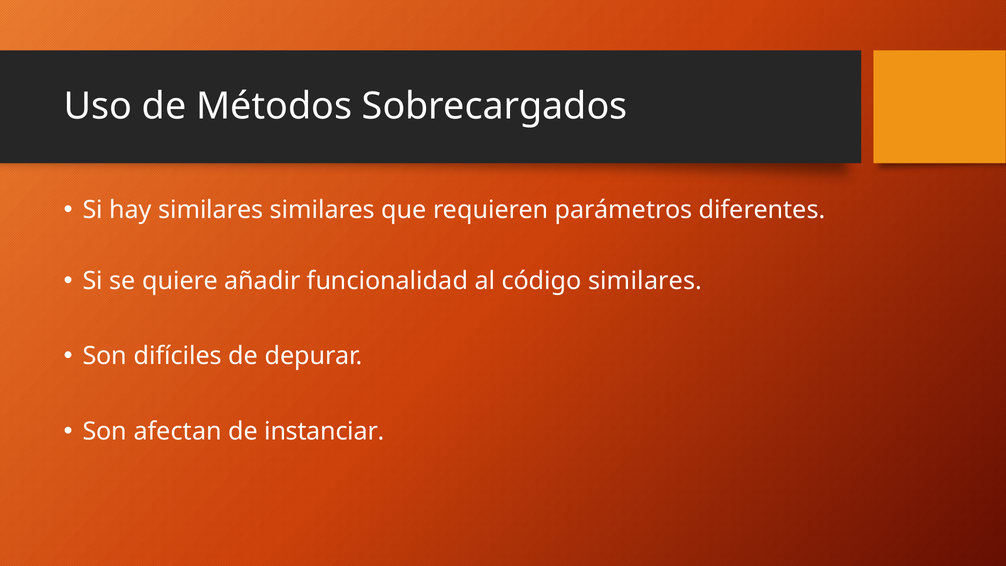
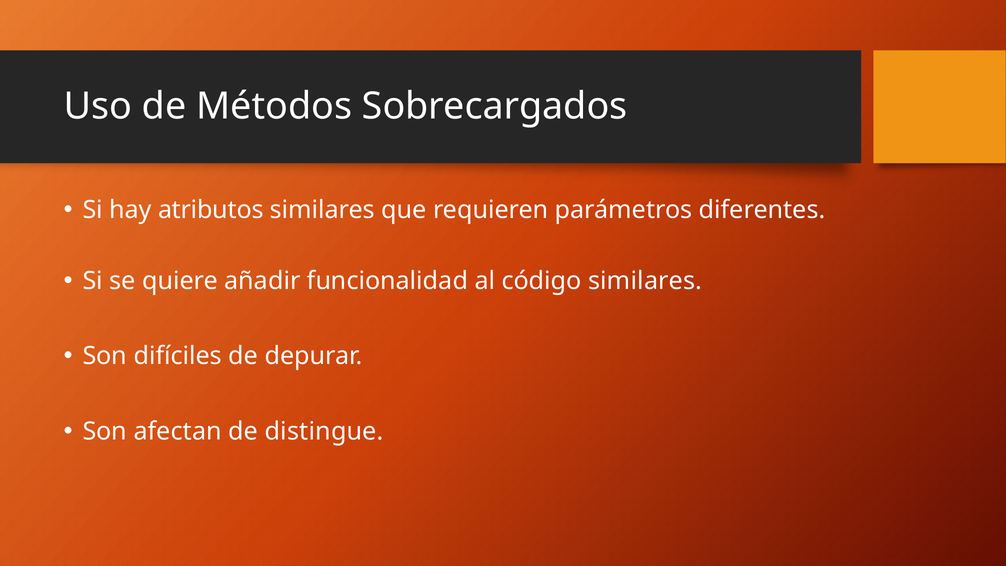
hay similares: similares -> atributos (211, 210)
instanciar: instanciar -> distingue (324, 431)
